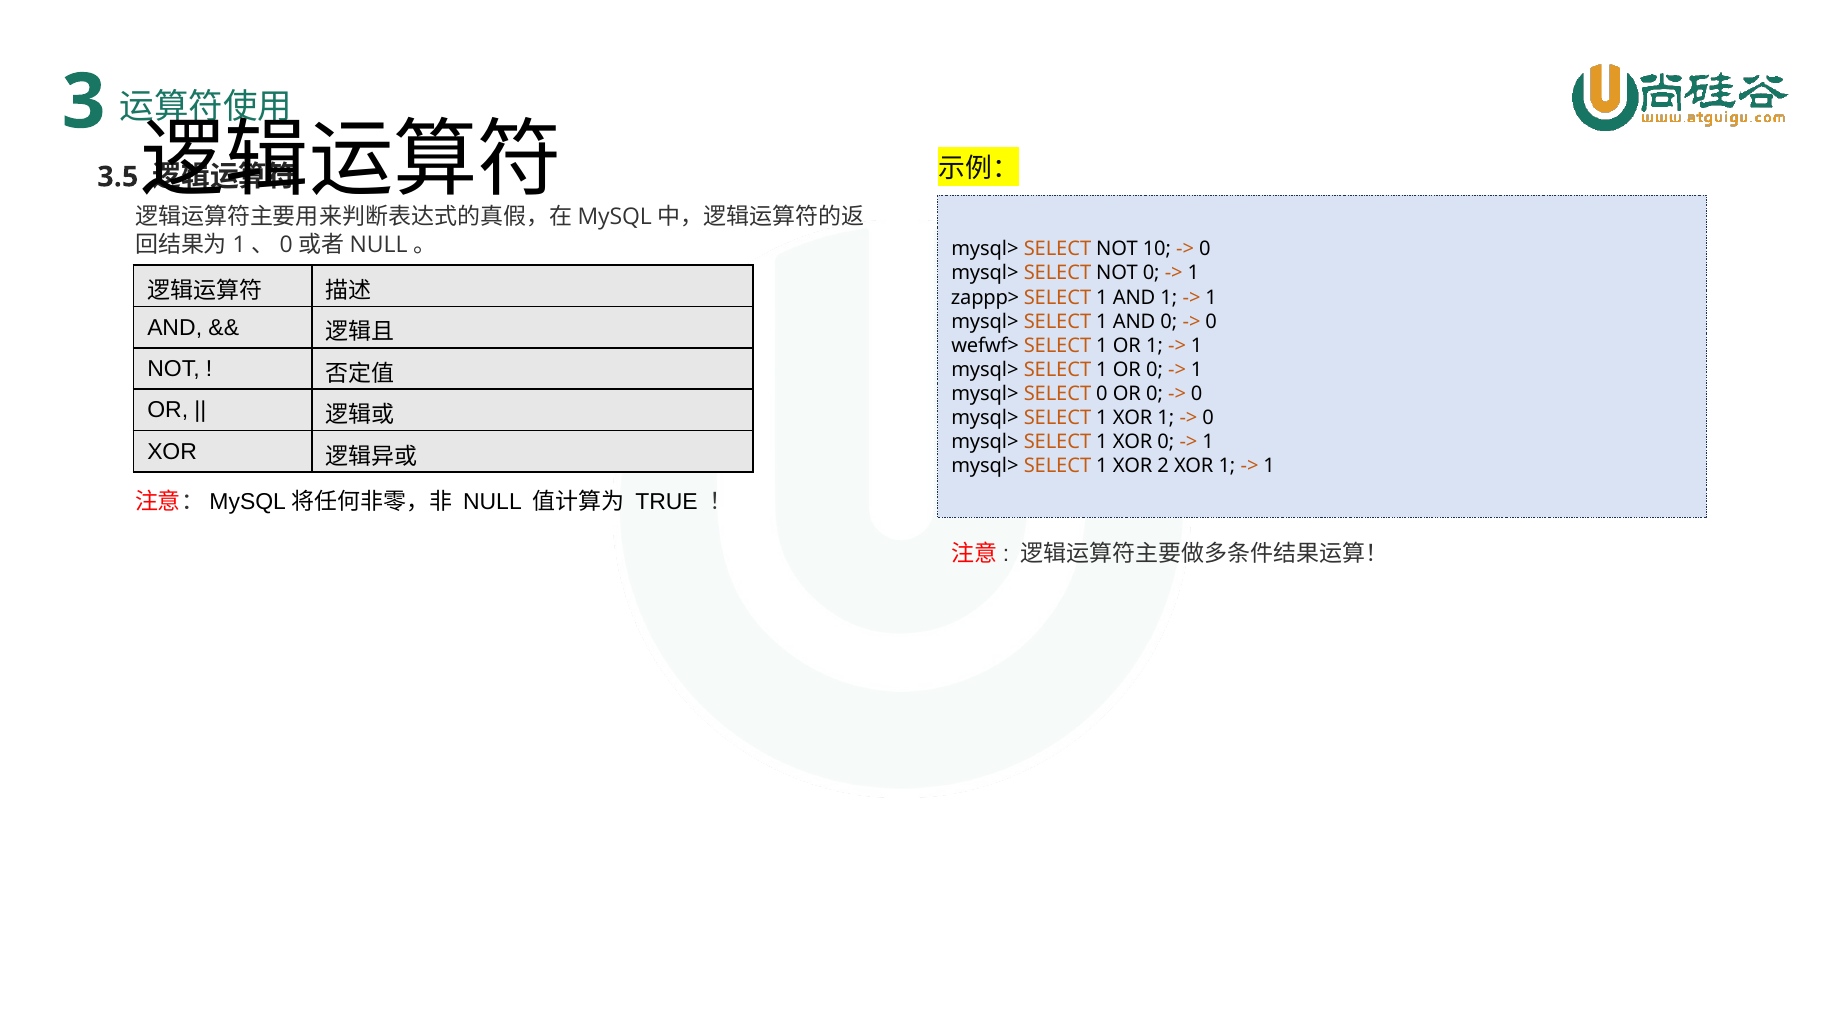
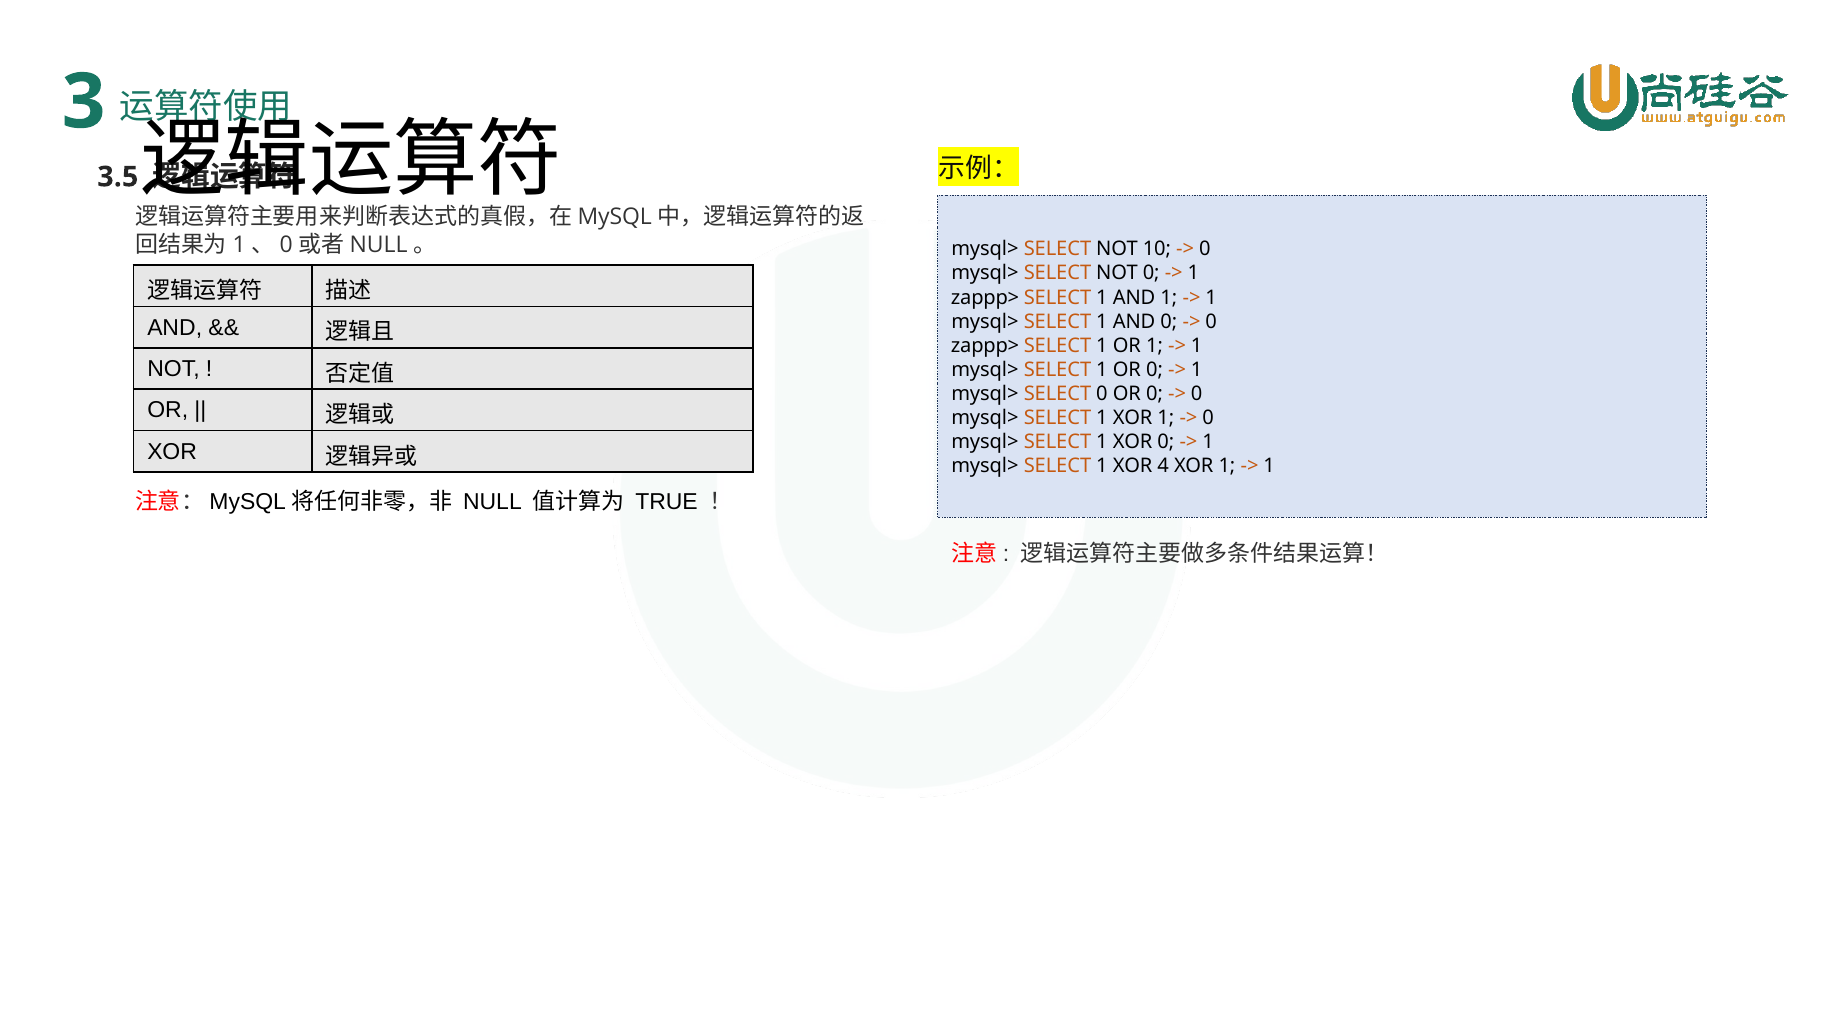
wefwf>: wefwf> -> zappp> (985, 346)
2: 2 -> 4 (1163, 466)
